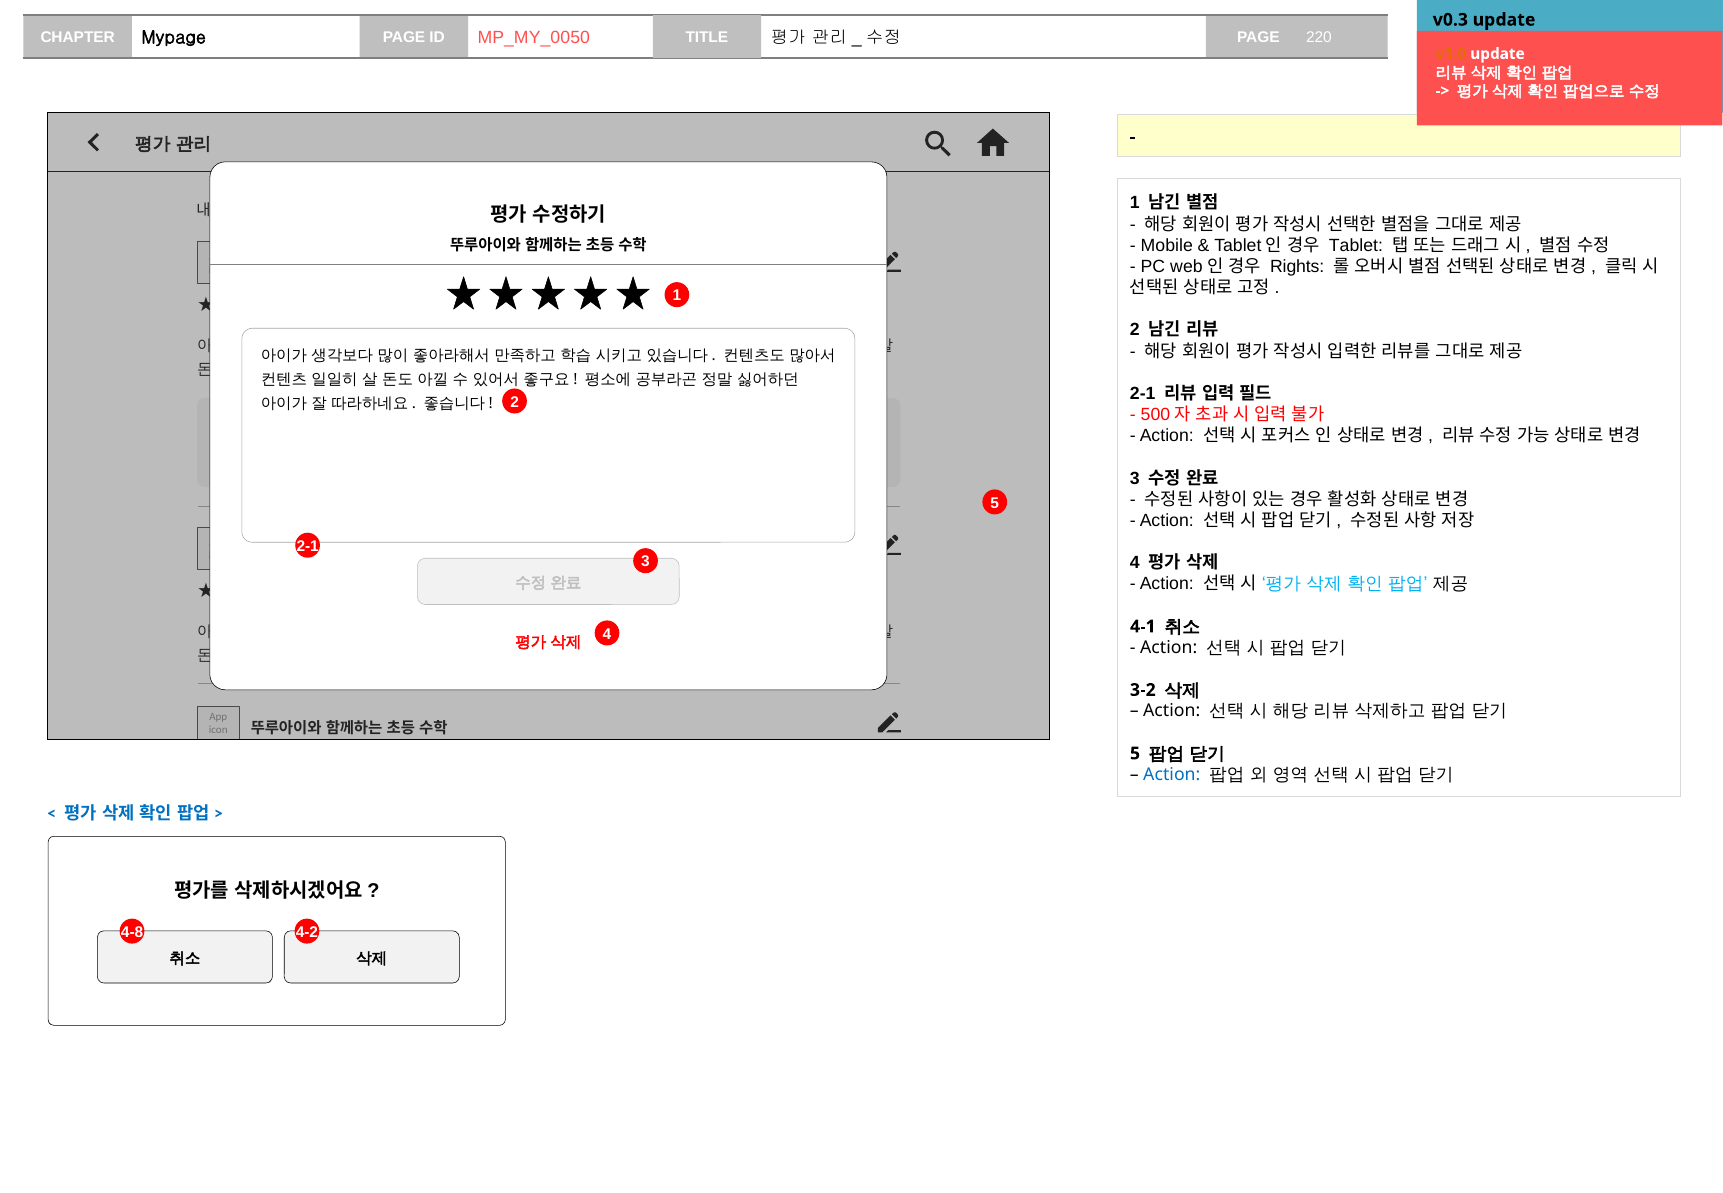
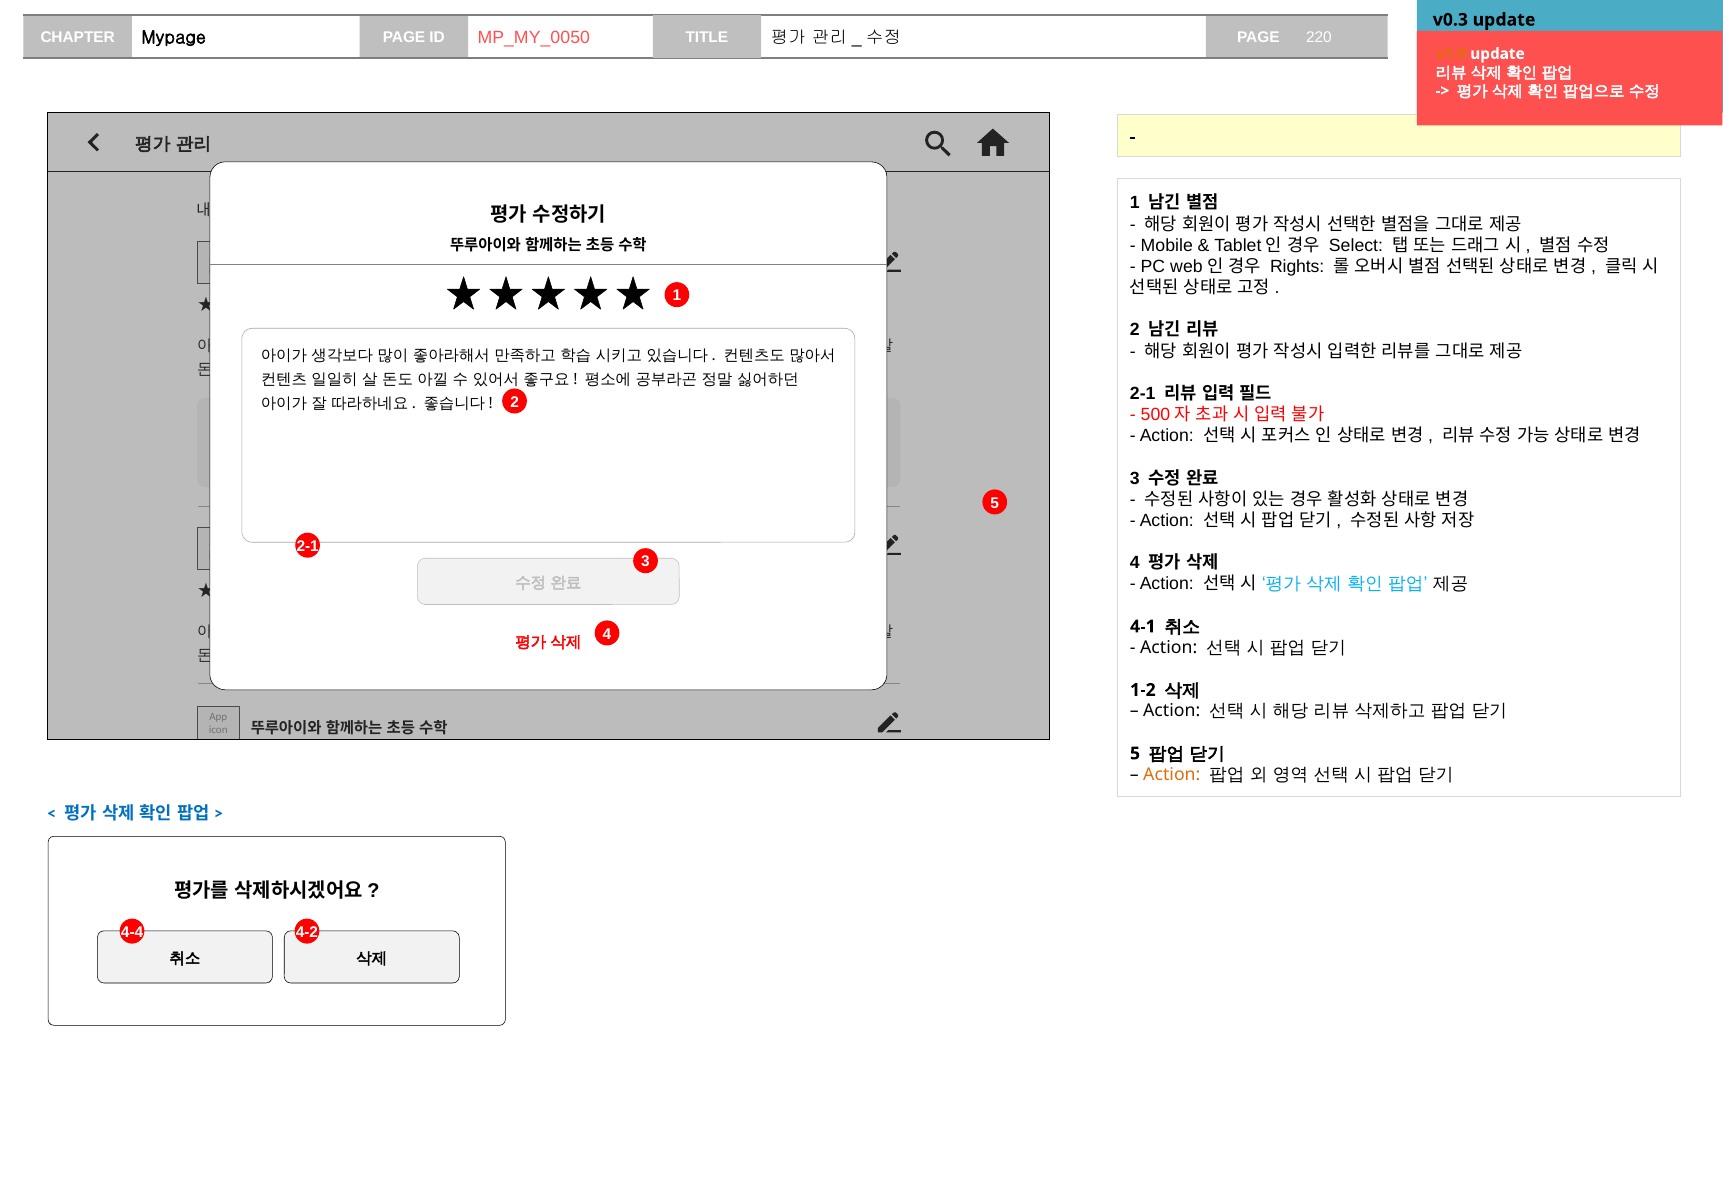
Tablet: Tablet -> Select (1356, 245)
3-2: 3-2 -> 1-2 (1143, 690)
Action colour: blue -> orange (1172, 775)
4-8: 4-8 -> 4-4 (132, 932)
